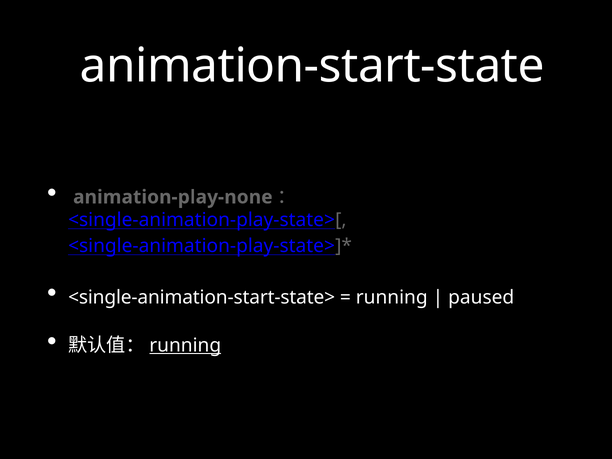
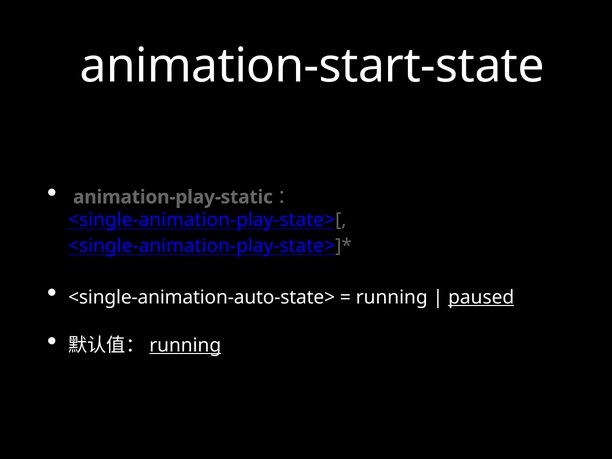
animation-play-none: animation-play-none -> animation-play-static (173, 197)
<single-animation-start-state>: <single-animation-start-state> -> <single-animation-auto-state> (202, 297)
paused underline: none -> present (481, 297)
